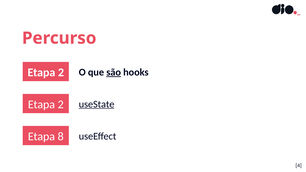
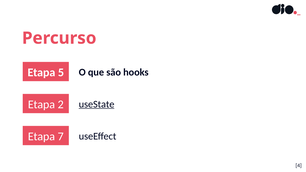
2: 2 -> 5 (61, 72)
são underline: present -> none (114, 72)
8: 8 -> 7 (61, 136)
